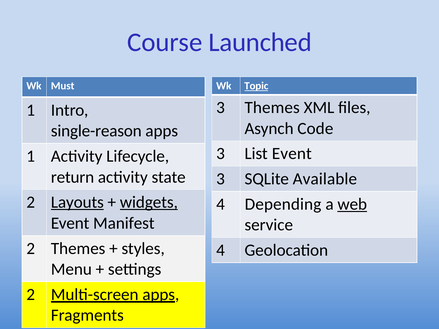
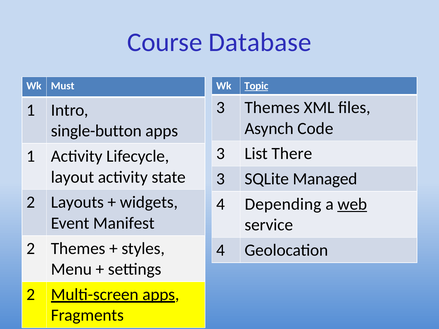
Launched: Launched -> Database (260, 42)
single-reason: single-reason -> single-button (96, 131)
List Event: Event -> There (292, 154)
return: return -> layout (72, 177)
Available: Available -> Managed (325, 179)
Layouts underline: present -> none (77, 202)
widgets underline: present -> none (149, 202)
